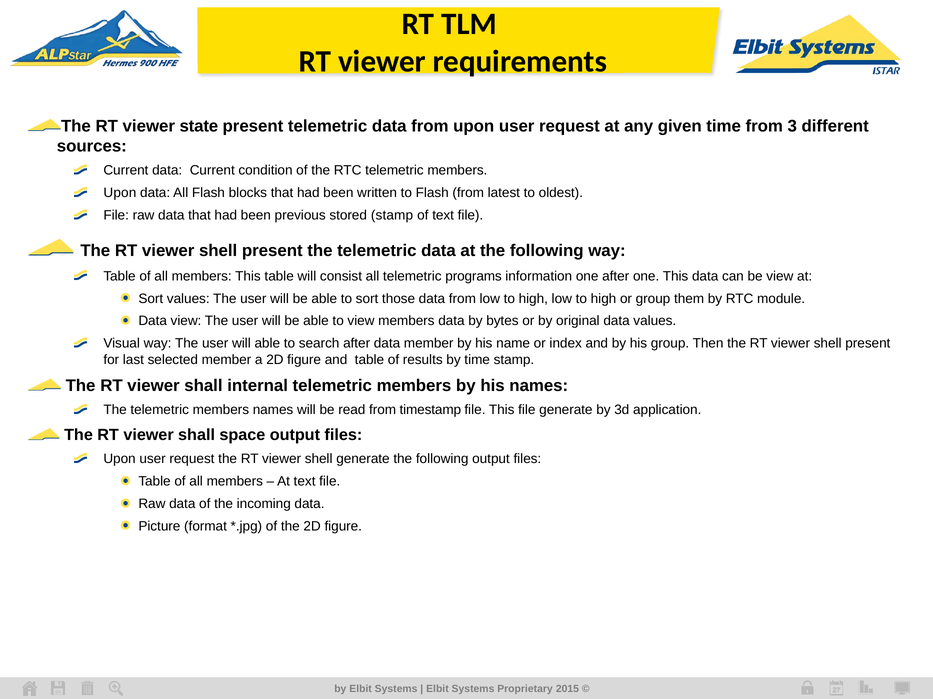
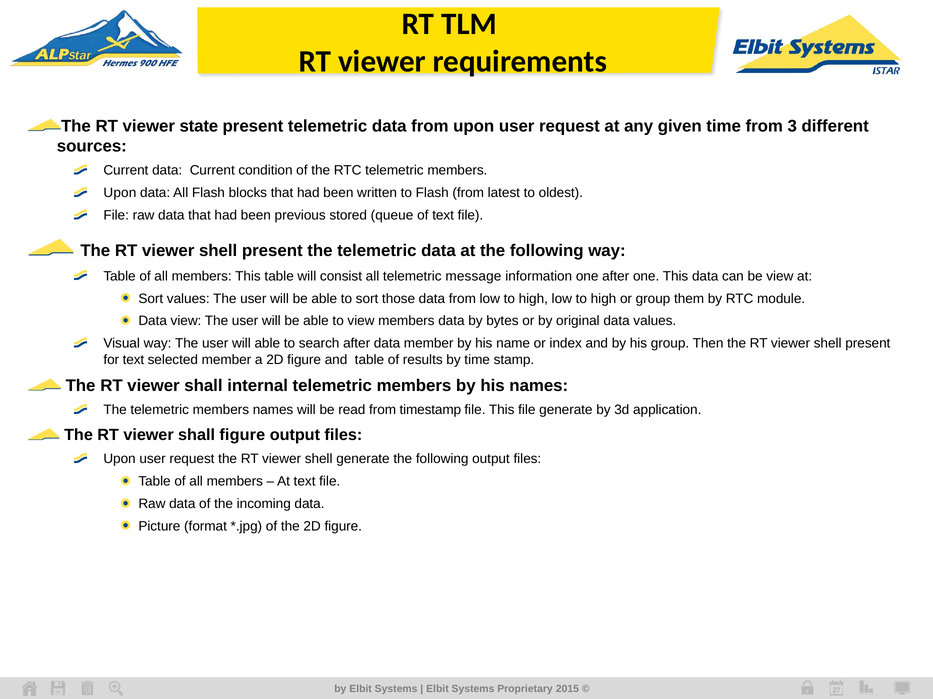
stored stamp: stamp -> queue (392, 215)
programs: programs -> message (473, 276)
for last: last -> text (133, 360)
shall space: space -> figure (242, 436)
